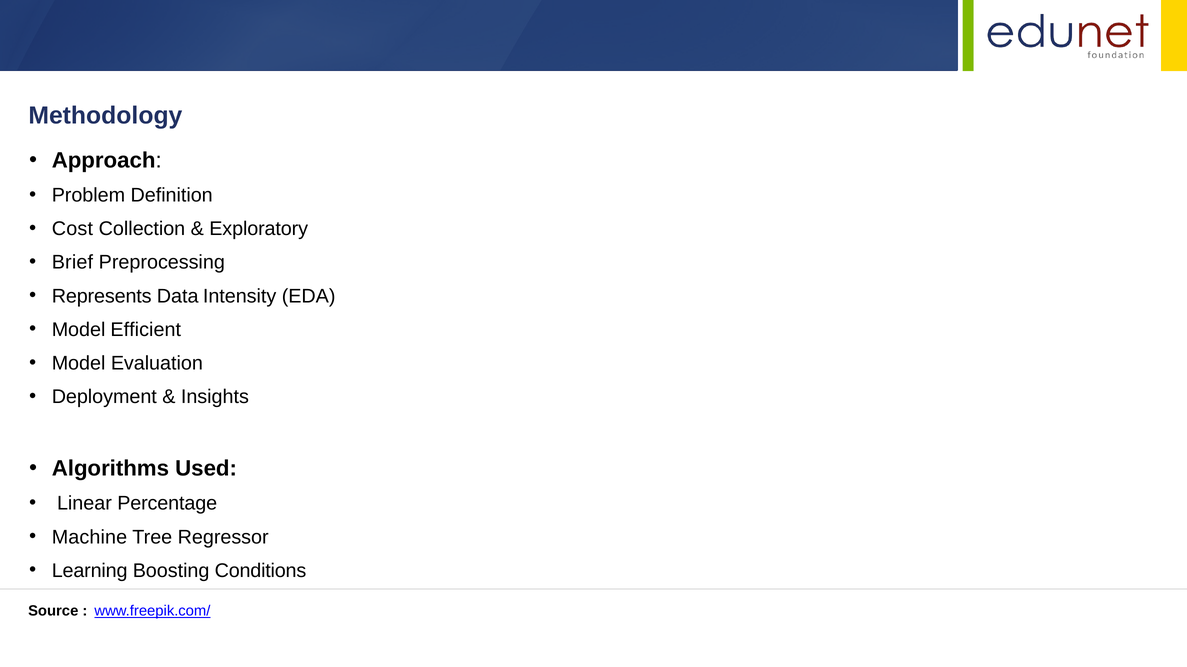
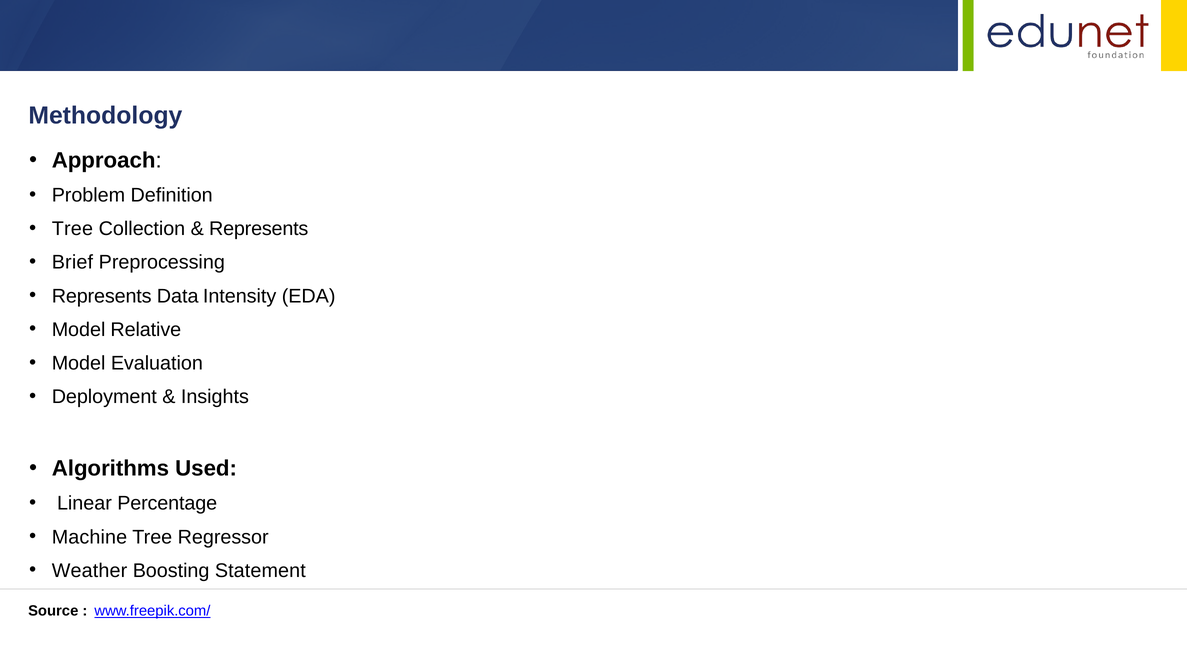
Cost: Cost -> Tree (72, 229)
Exploratory: Exploratory -> Represents (259, 229)
Efficient: Efficient -> Relative (146, 330)
Learning: Learning -> Weather (89, 571)
Conditions: Conditions -> Statement (260, 571)
